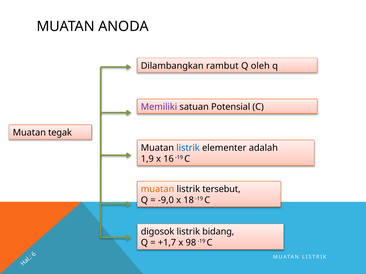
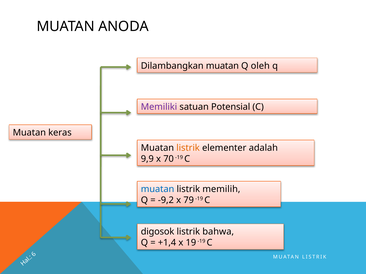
Dilambangkan rambut: rambut -> muatan (222, 66)
tegak: tegak -> keras (60, 133)
listrik colour: blue -> orange (188, 148)
1,9: 1,9 -> 9,9 (147, 159)
16: 16 -> 70 (169, 159)
muatan colour: orange -> blue (158, 189)
tersebut: tersebut -> memilih (221, 189)
-9,0: -9,0 -> -9,2 (166, 200)
18: 18 -> 79 (189, 200)
bidang: bidang -> bahwa (218, 232)
+1,7: +1,7 -> +1,4 (167, 243)
98: 98 -> 19 (191, 243)
